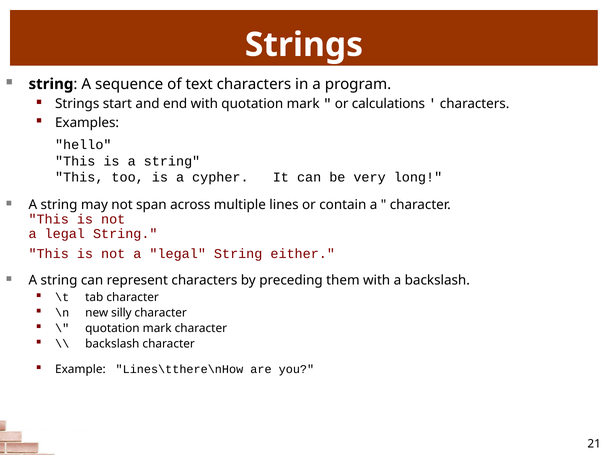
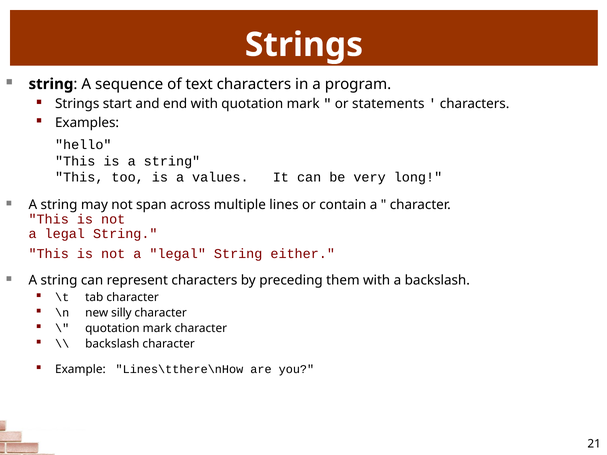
calculations: calculations -> statements (388, 104)
cypher: cypher -> values (220, 177)
